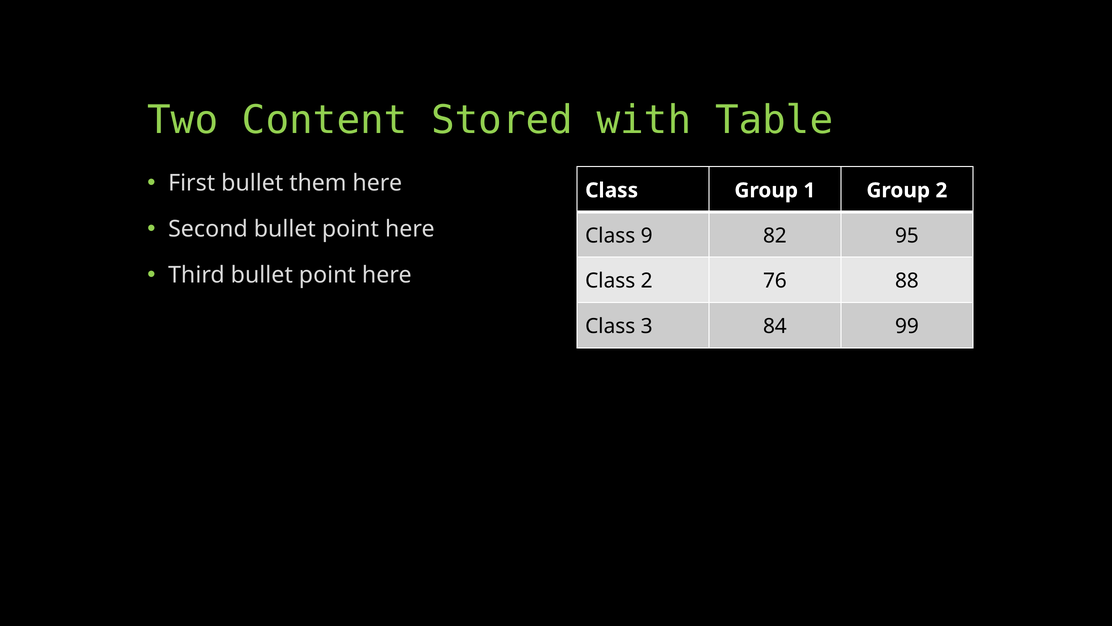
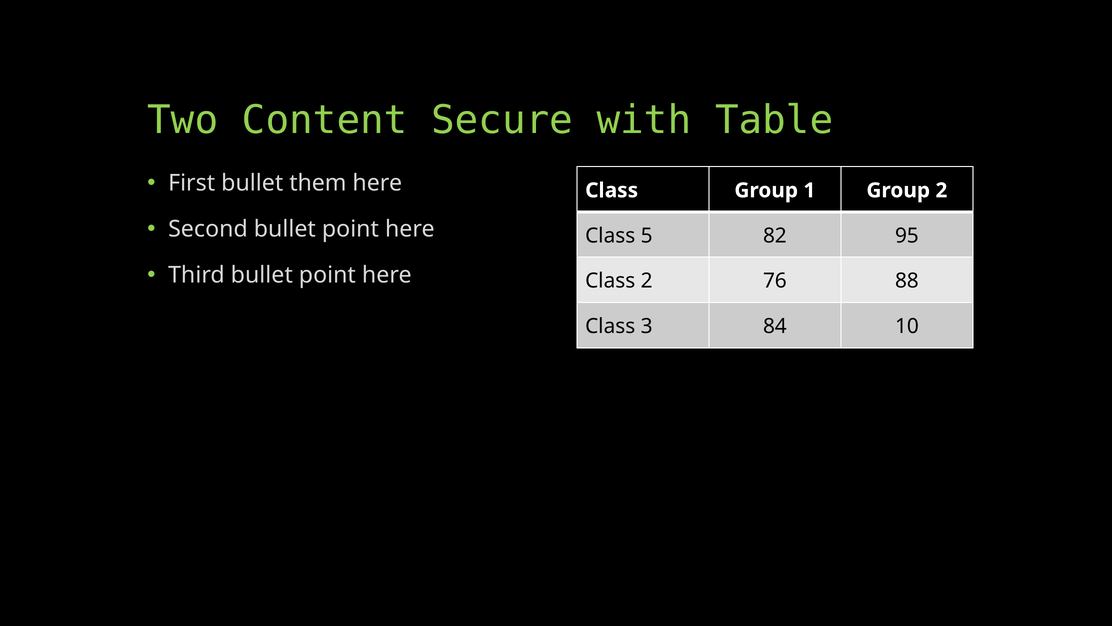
Stored: Stored -> Secure (502, 120)
9: 9 -> 5 (647, 236)
99: 99 -> 10 (907, 326)
